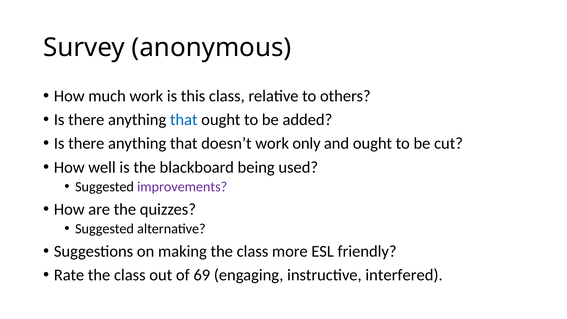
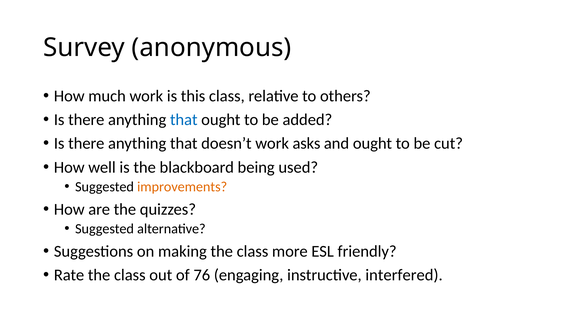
only: only -> asks (306, 143)
improvements colour: purple -> orange (182, 187)
69: 69 -> 76 (202, 275)
